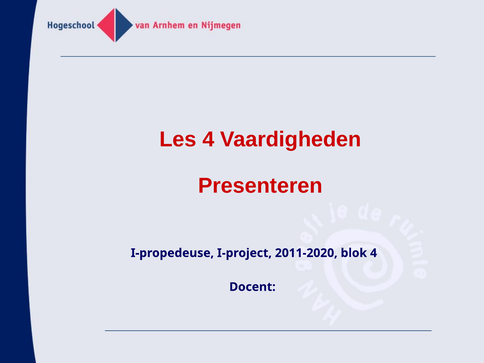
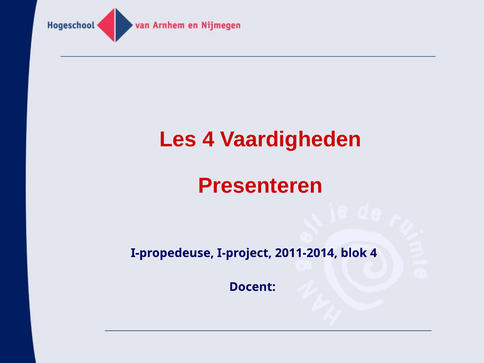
2011-2020: 2011-2020 -> 2011-2014 (306, 253)
